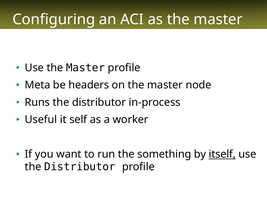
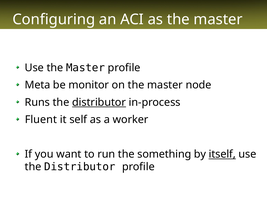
headers: headers -> monitor (89, 85)
distributor underline: none -> present (99, 102)
Useful: Useful -> Fluent (41, 120)
